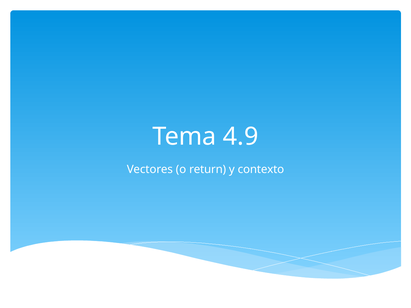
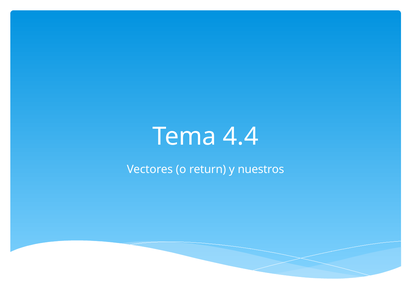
4.9: 4.9 -> 4.4 (241, 137)
contexto: contexto -> nuestros (261, 170)
